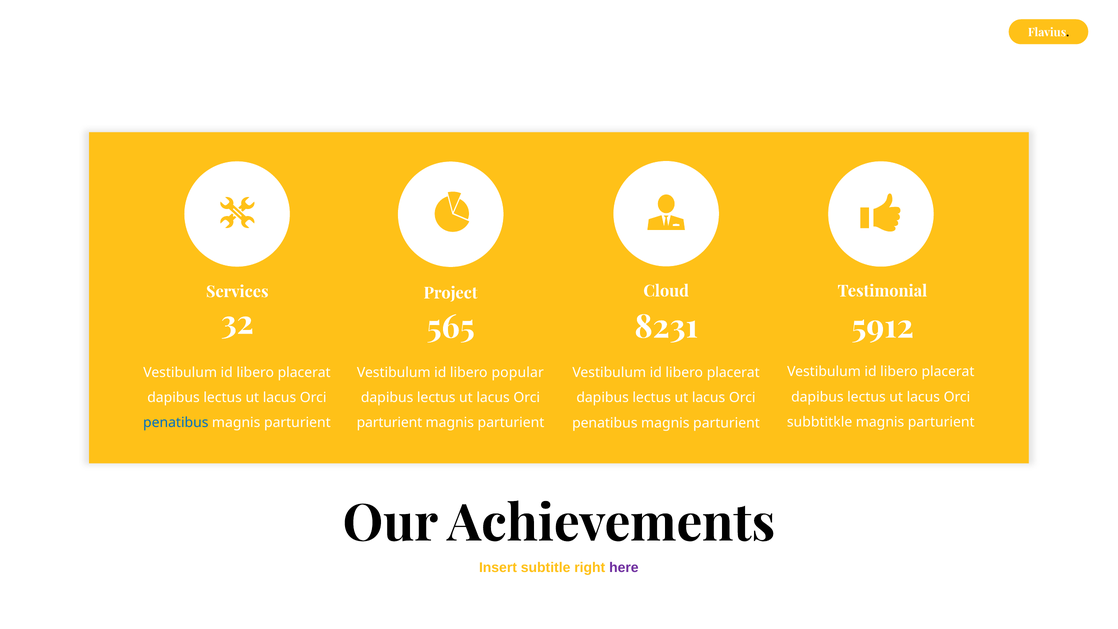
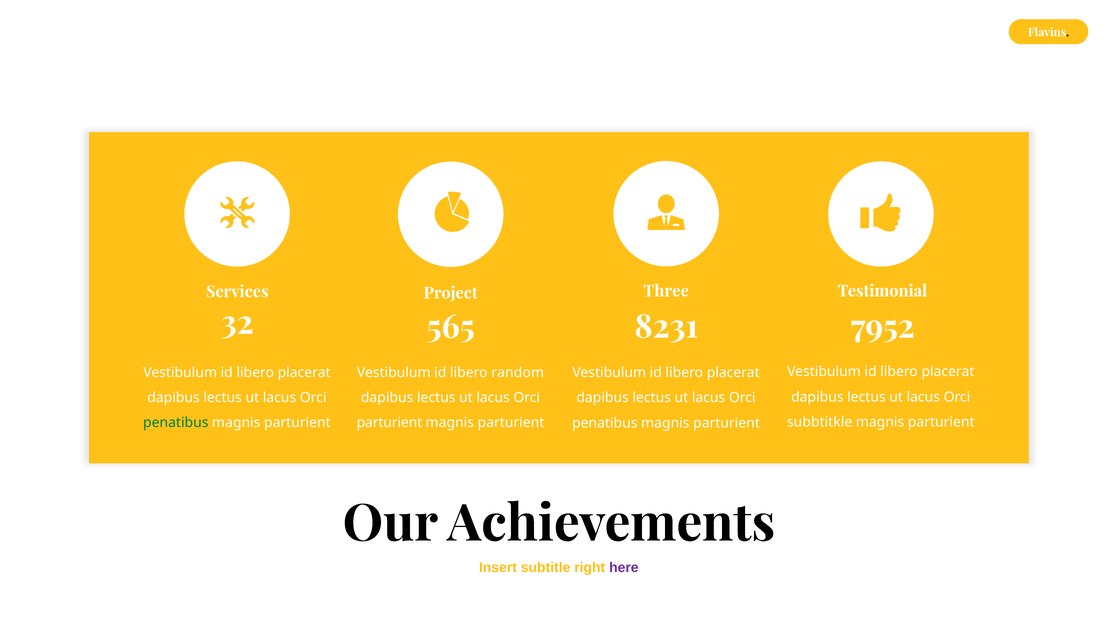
Cloud: Cloud -> Three (666, 291)
5912: 5912 -> 7952 (883, 327)
popular: popular -> random (518, 372)
penatibus colour: blue -> green (176, 423)
